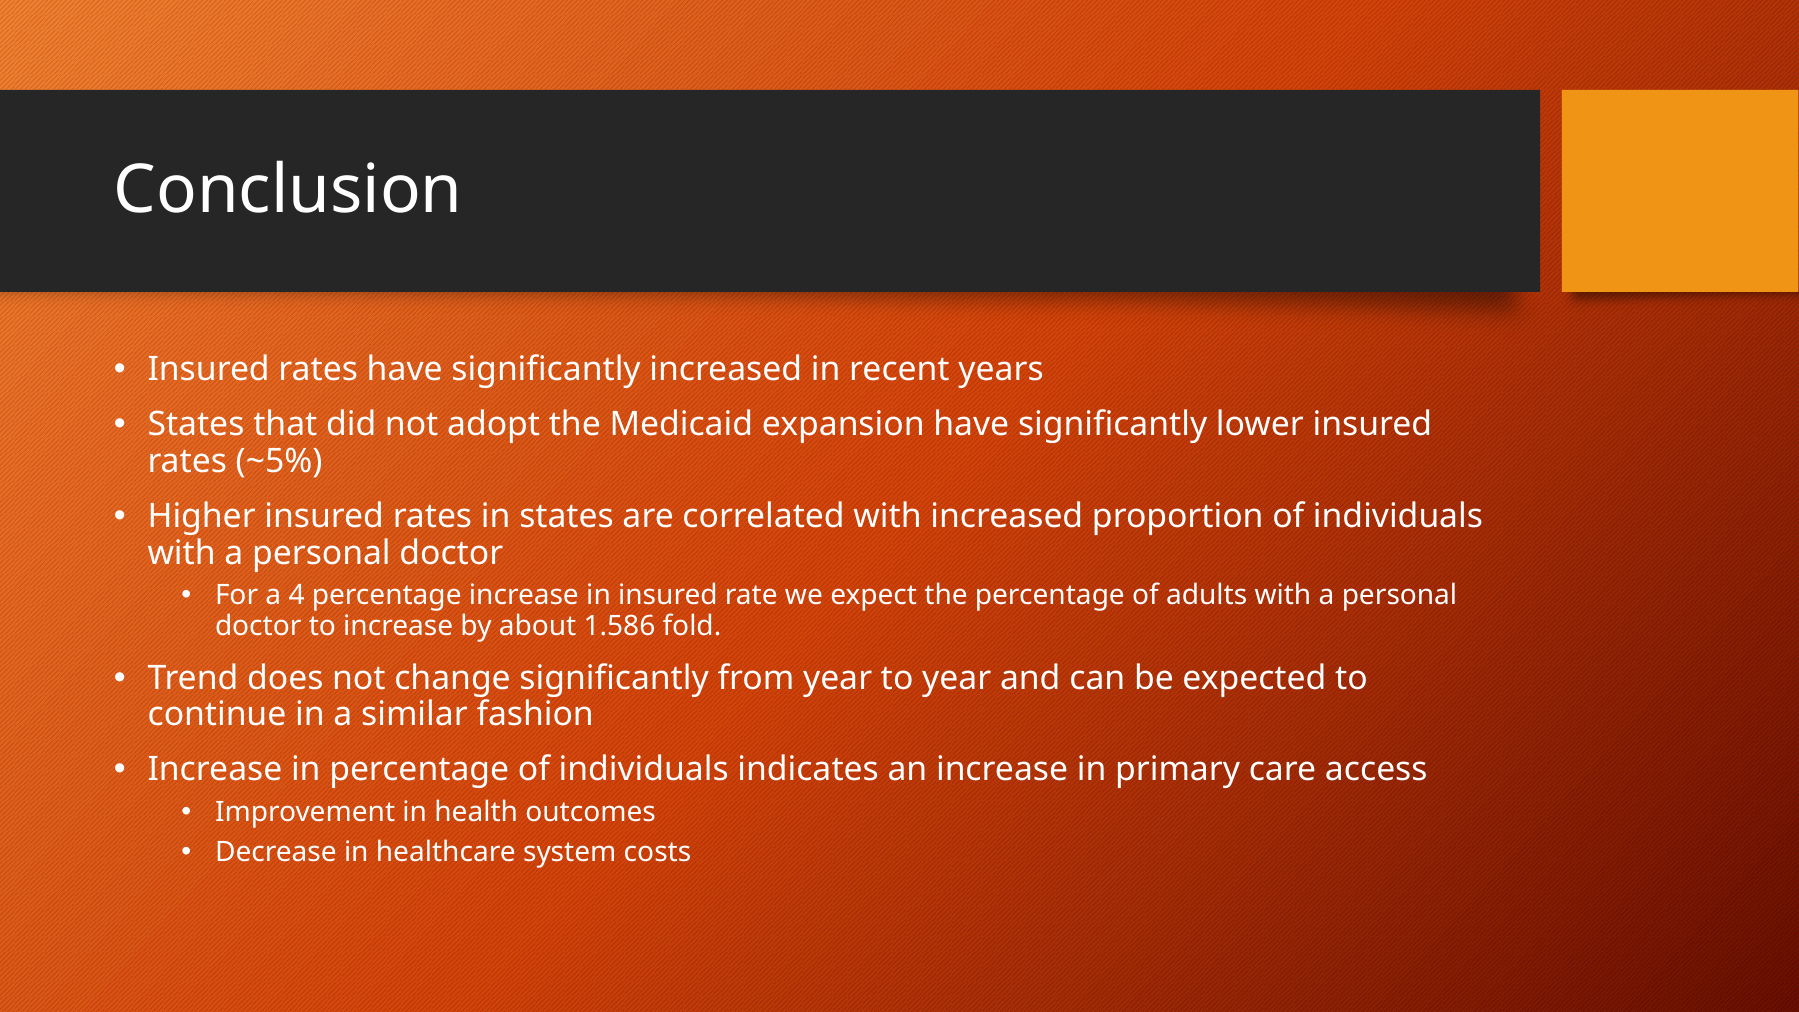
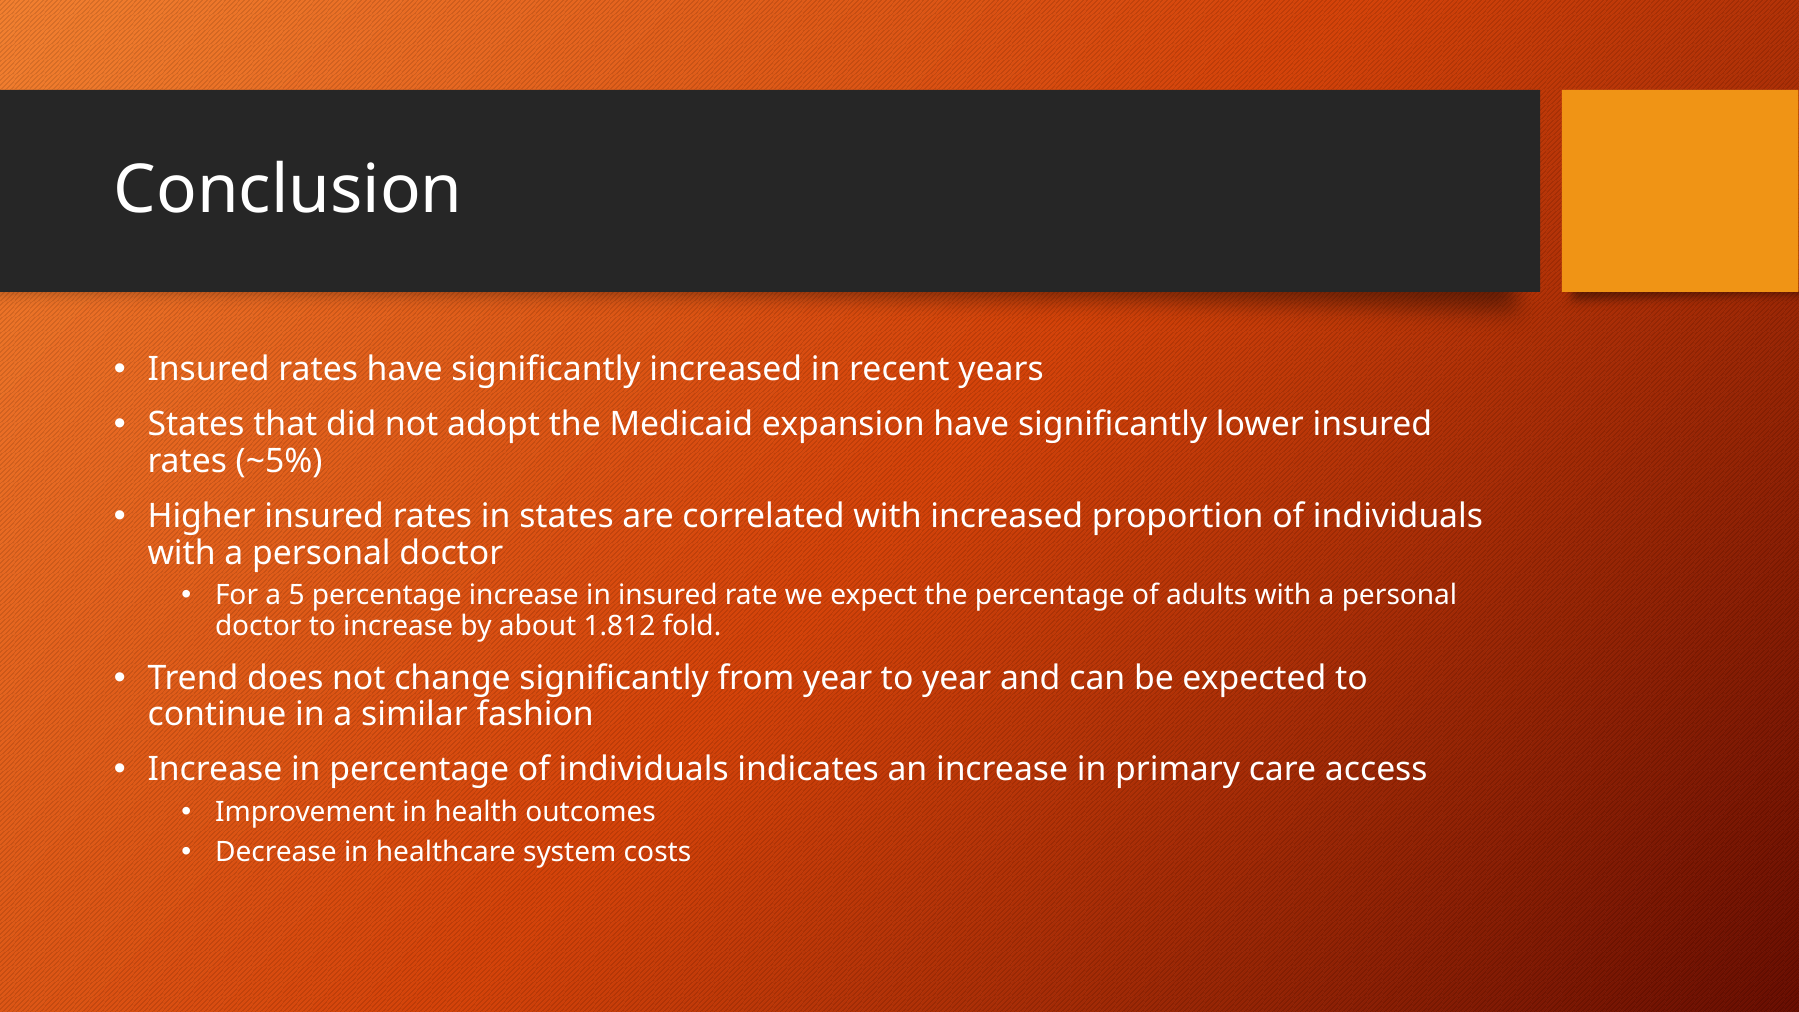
4: 4 -> 5 (297, 596)
1.586: 1.586 -> 1.812 (619, 626)
